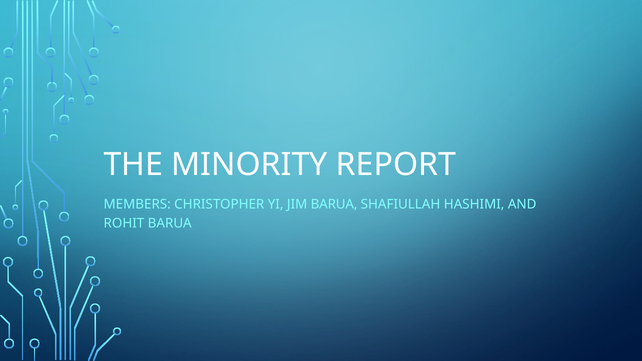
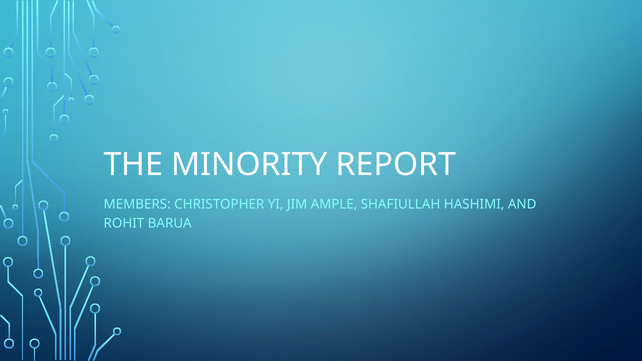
JIM BARUA: BARUA -> AMPLE (334, 204)
